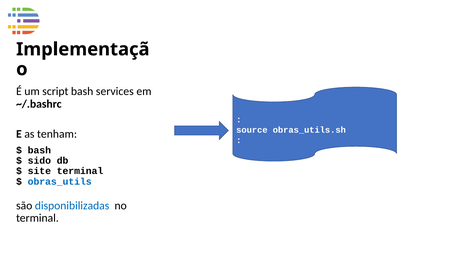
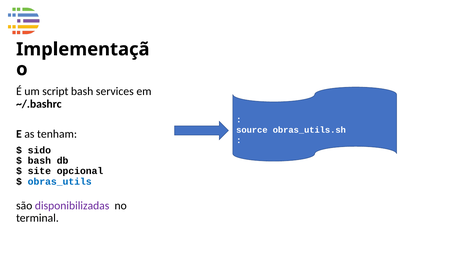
bash: bash -> sido (39, 150)
sido: sido -> bash (39, 161)
site terminal: terminal -> opcional (80, 171)
disponibilizadas colour: blue -> purple (72, 206)
